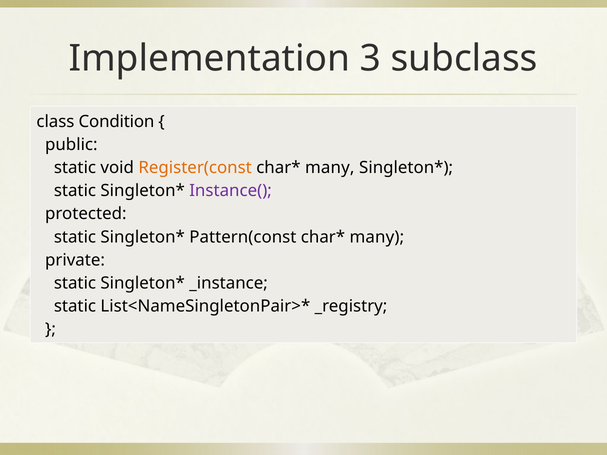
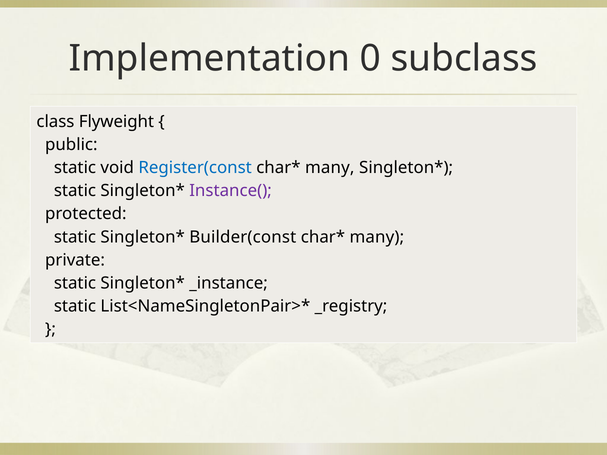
3: 3 -> 0 (370, 59)
Condition: Condition -> Flyweight (116, 122)
Register(const colour: orange -> blue (195, 168)
Pattern(const: Pattern(const -> Builder(const (243, 237)
